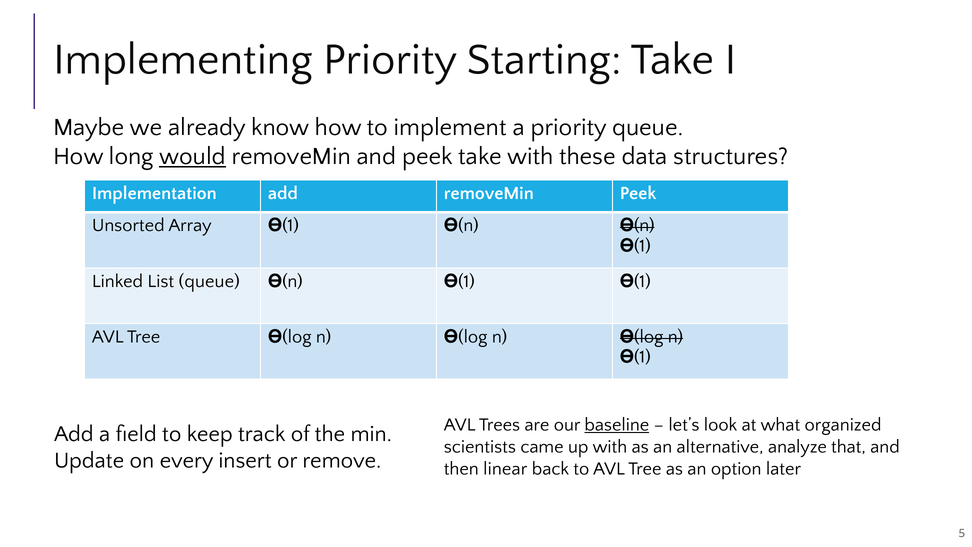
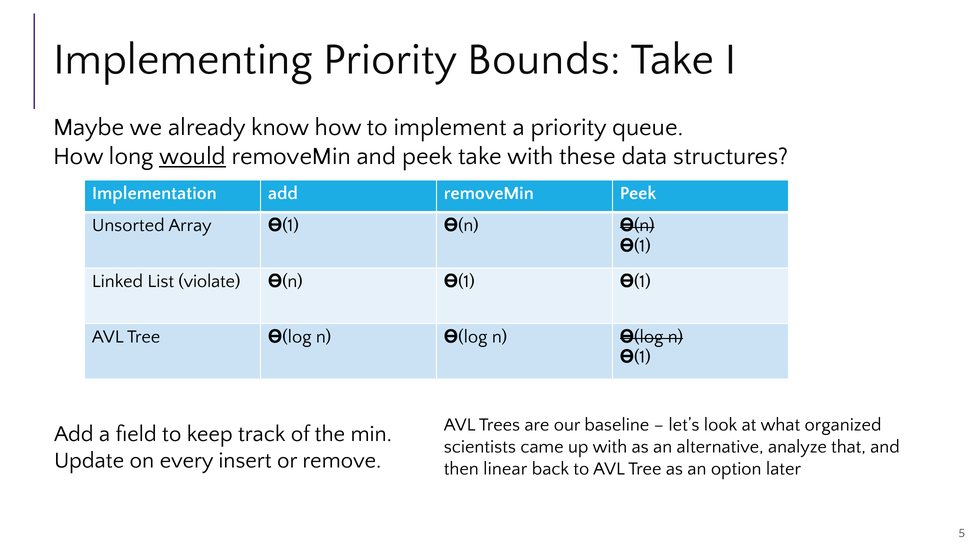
Starting: Starting -> Bounds (544, 60)
List queue: queue -> violate (209, 281)
baseline underline: present -> none (617, 425)
